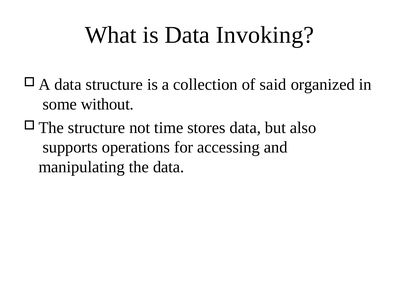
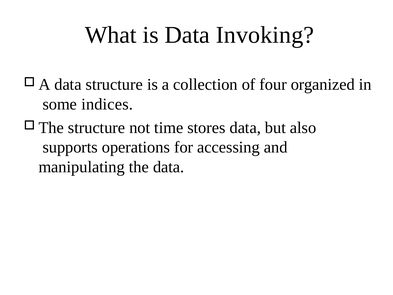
said: said -> four (273, 84)
without: without -> indices (107, 104)
